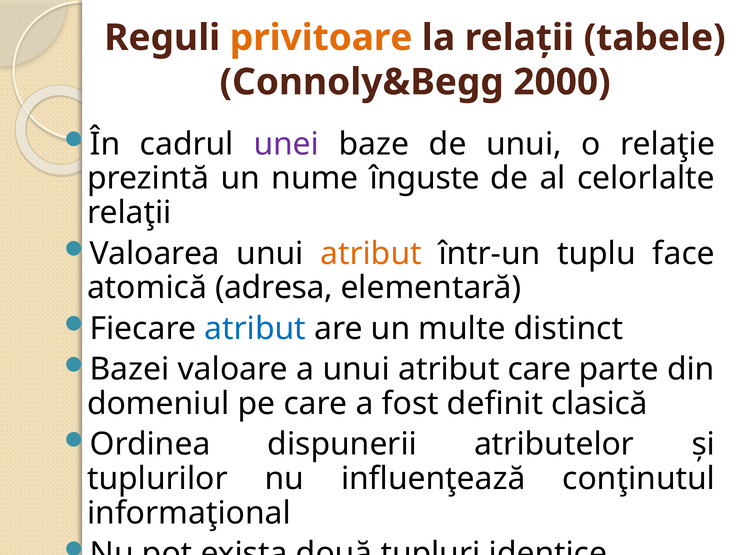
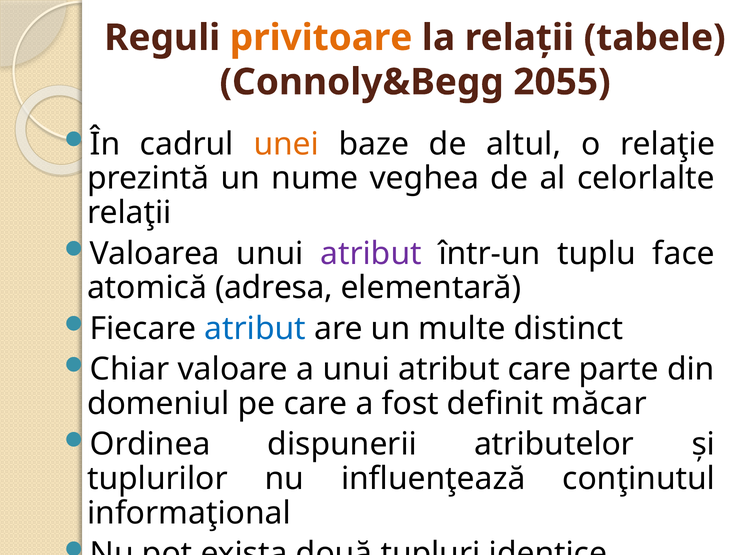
2000: 2000 -> 2055 (562, 82)
unei colour: purple -> orange (286, 144)
de unui: unui -> altul (524, 144)
înguste: înguste -> veghea (424, 179)
atribut colour: orange -> purple (371, 254)
Bazei: Bazei -> Chiar (130, 370)
clasică: clasică -> măcar (599, 404)
